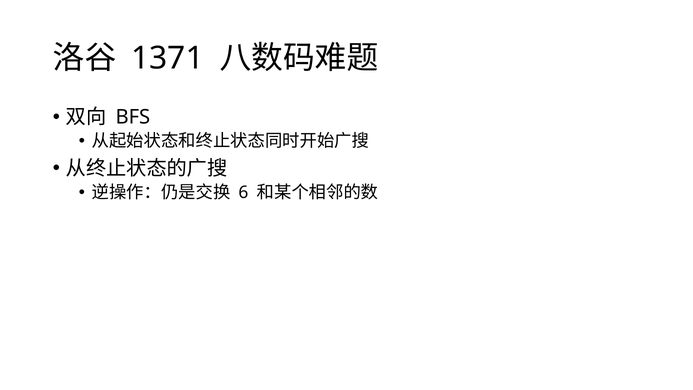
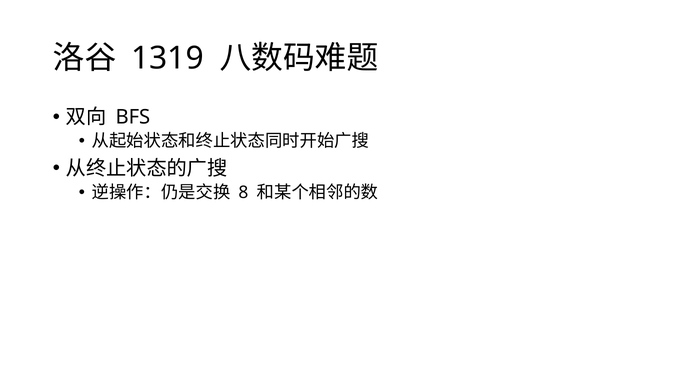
1371: 1371 -> 1319 (167, 58)
6: 6 -> 8 (243, 192)
